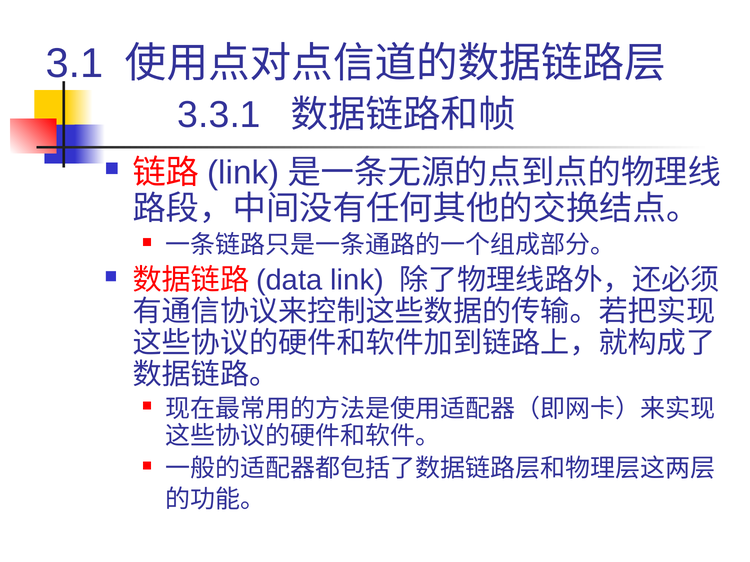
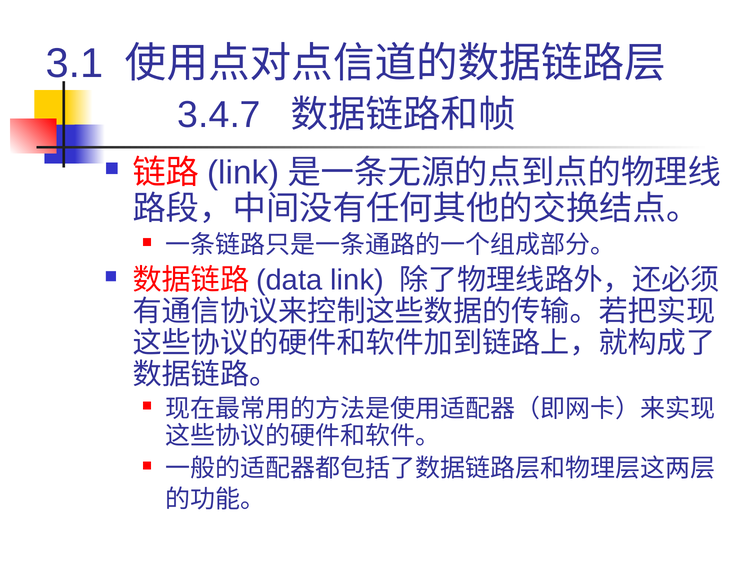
3.3.1: 3.3.1 -> 3.4.7 (219, 115)
